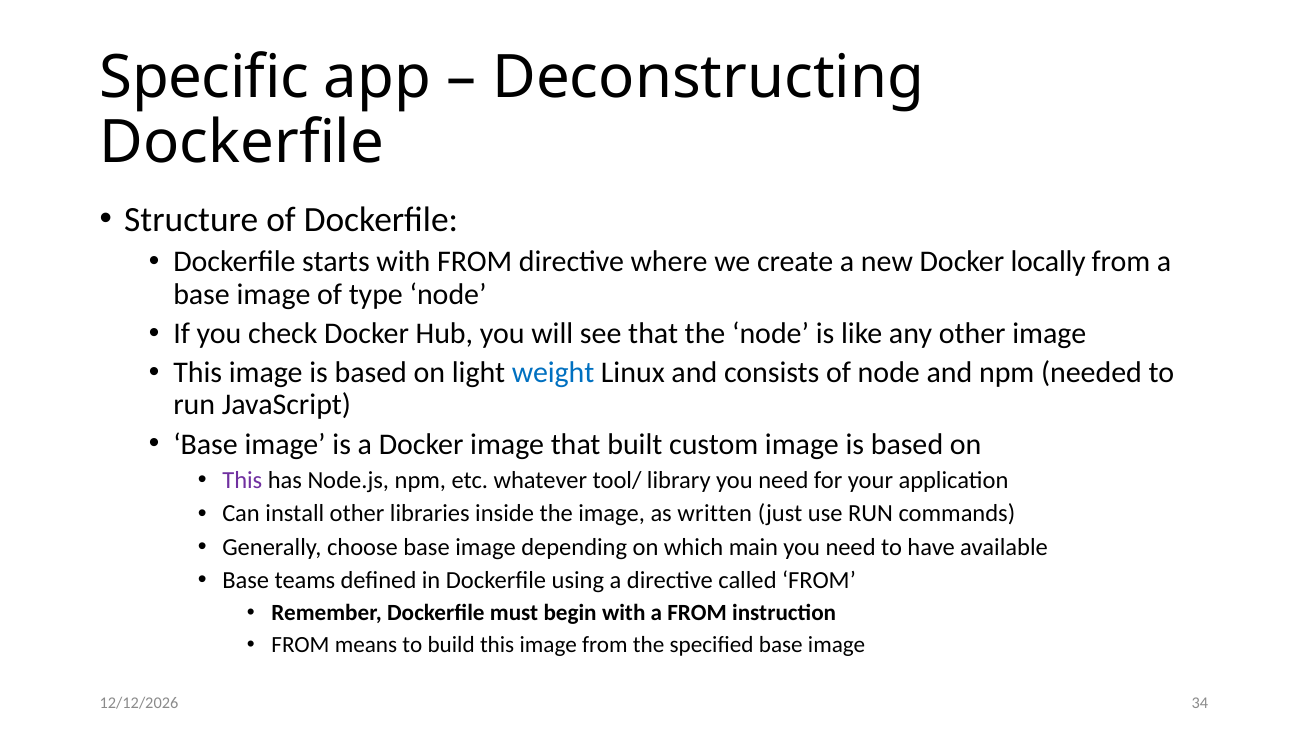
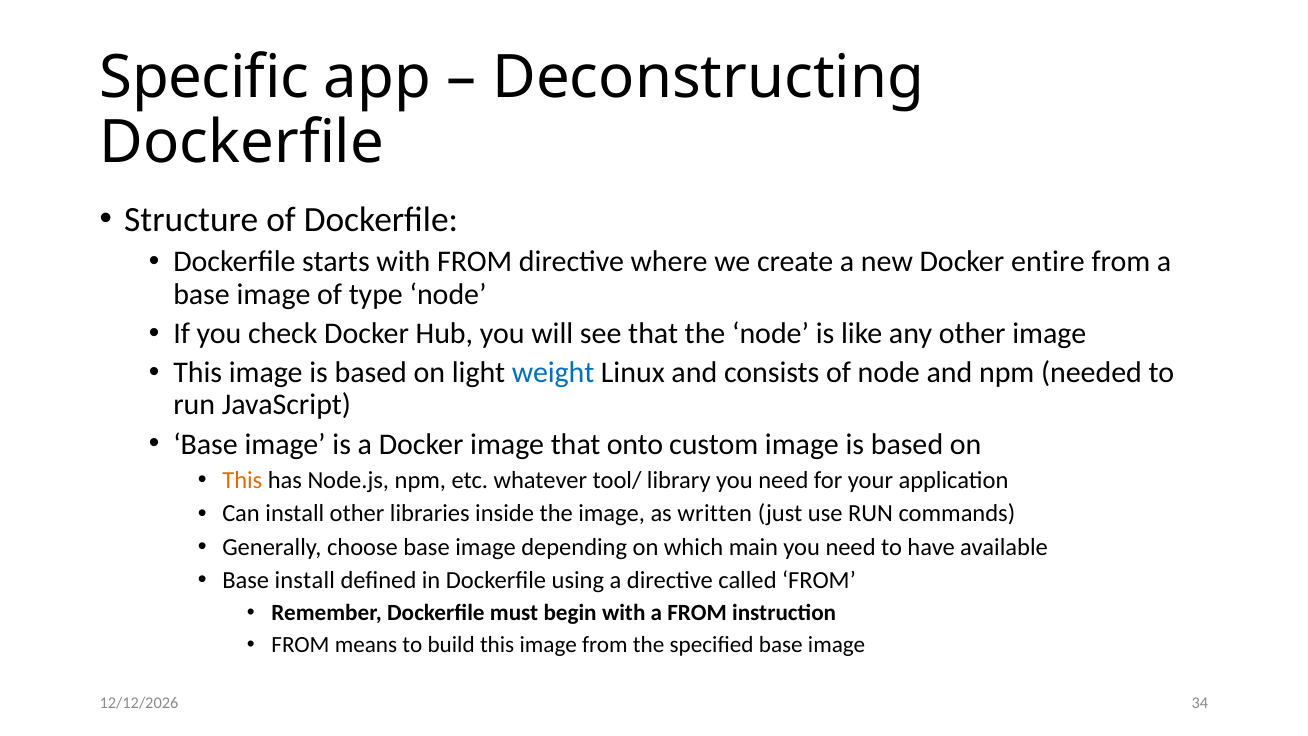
locally: locally -> entire (1048, 262)
built: built -> onto (635, 444)
This colour: purple -> orange (242, 480)
Base teams: teams -> install (305, 580)
